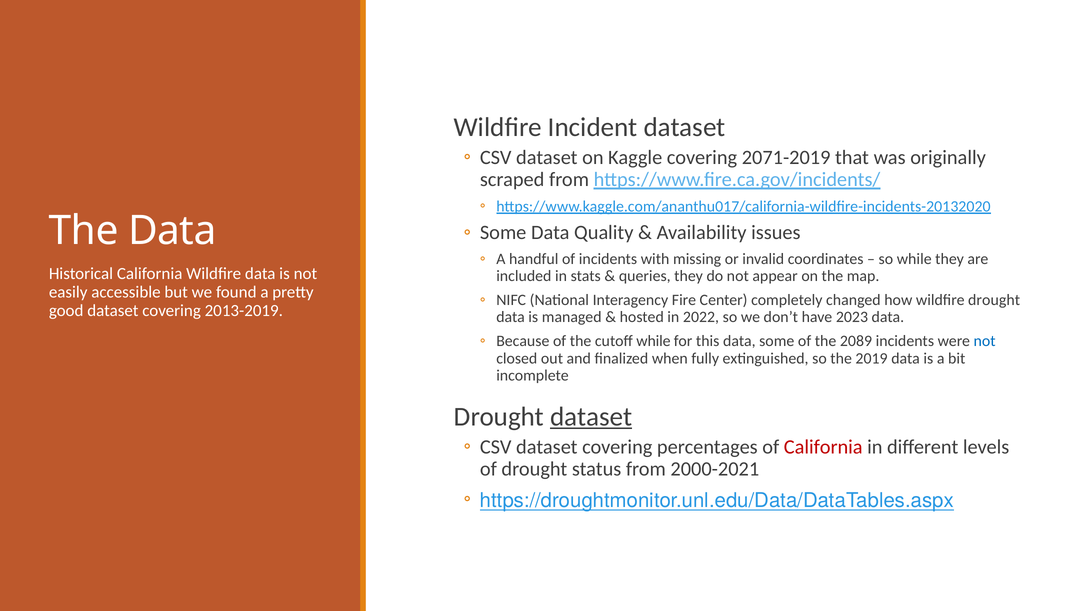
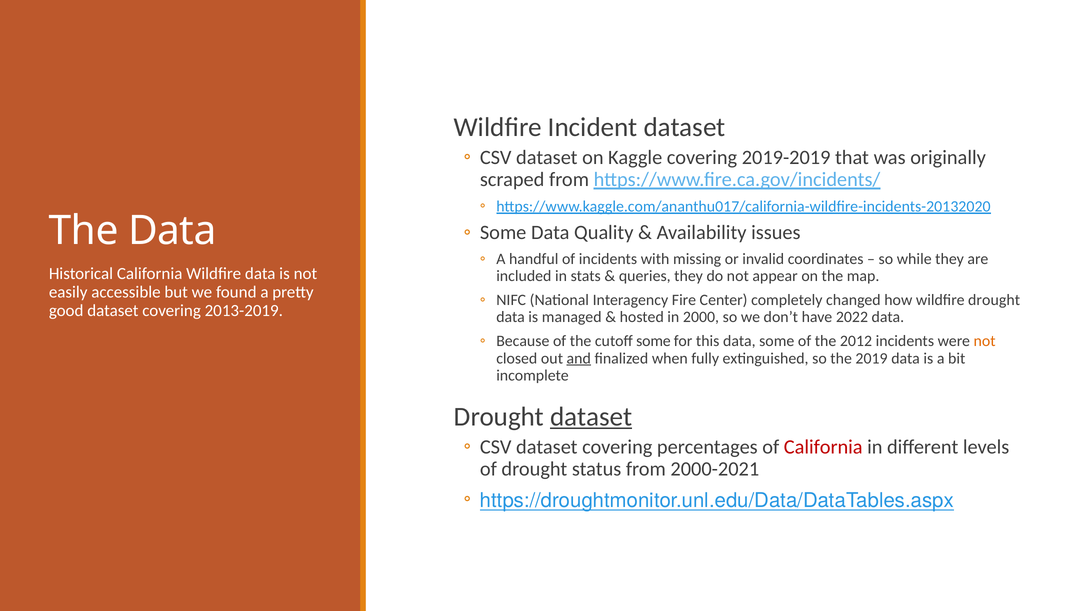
2071-2019: 2071-2019 -> 2019-2019 (786, 157)
2022: 2022 -> 2000 (701, 317)
2023: 2023 -> 2022 (852, 317)
cutoff while: while -> some (653, 341)
2089: 2089 -> 2012 (856, 341)
not colour: blue -> orange (985, 341)
and underline: none -> present (579, 359)
